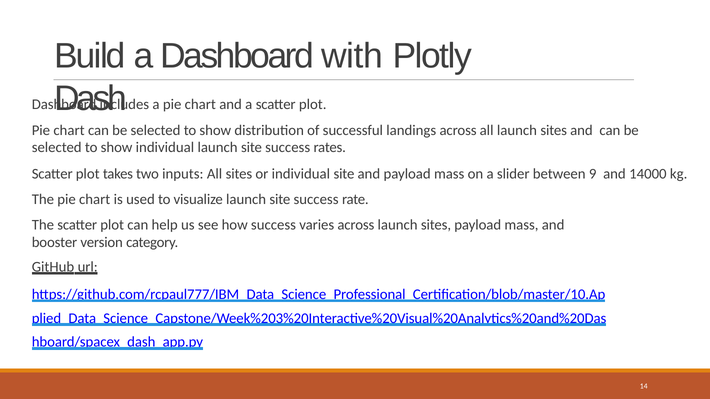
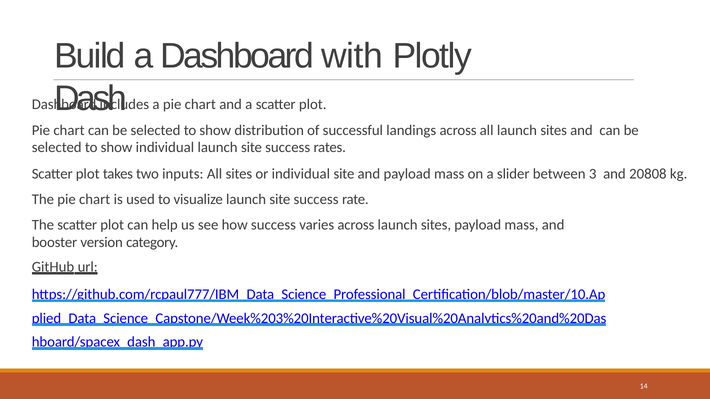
9: 9 -> 3 (593, 174)
14000: 14000 -> 20808 (648, 174)
